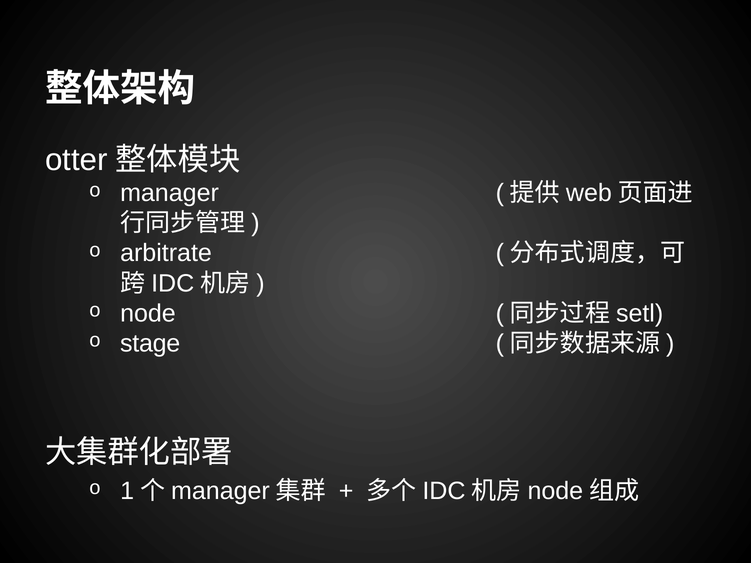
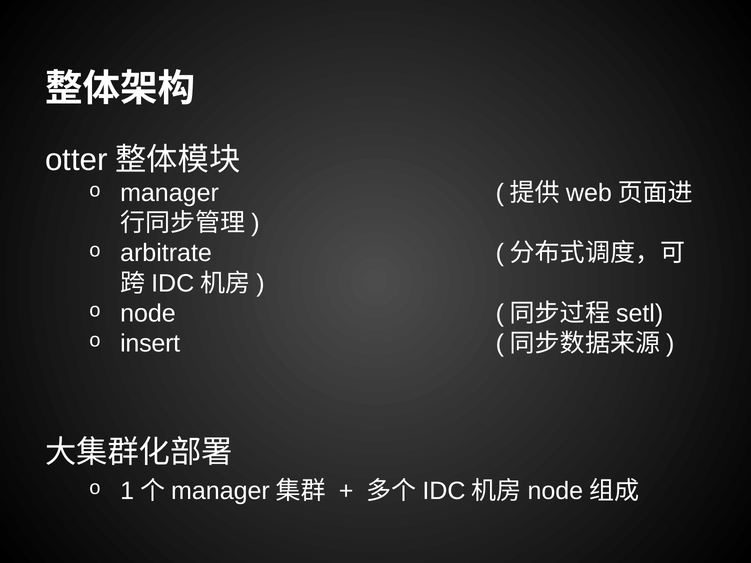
stage: stage -> insert (150, 343)
